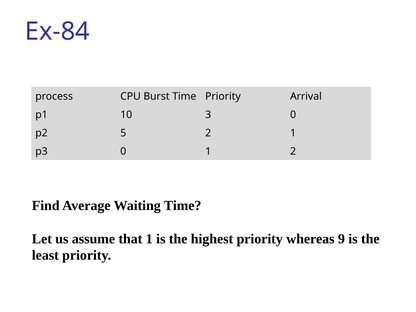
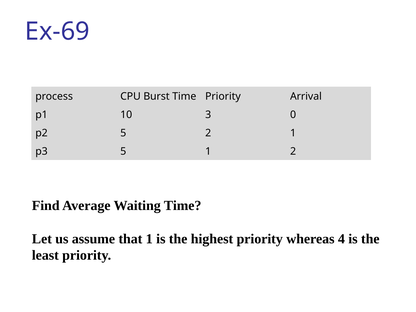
Ex-84: Ex-84 -> Ex-69 (57, 32)
p3 0: 0 -> 5 (123, 151)
9: 9 -> 4 (341, 239)
